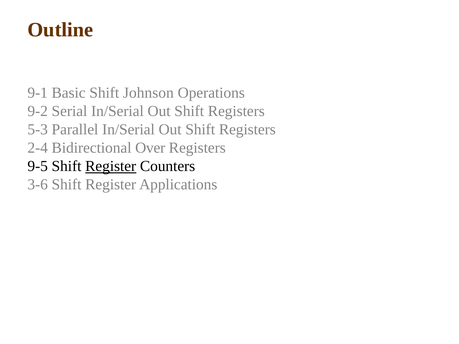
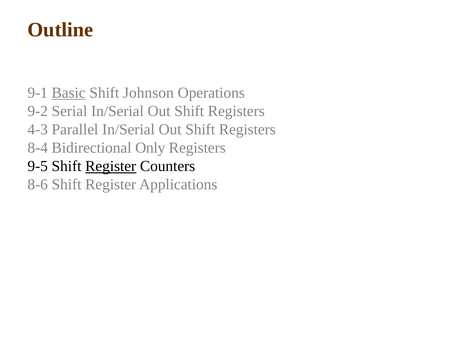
Basic underline: none -> present (69, 93)
5-3: 5-3 -> 4-3 (38, 130)
2-4: 2-4 -> 8-4 (38, 148)
Over: Over -> Only (150, 148)
3-6: 3-6 -> 8-6 (38, 185)
